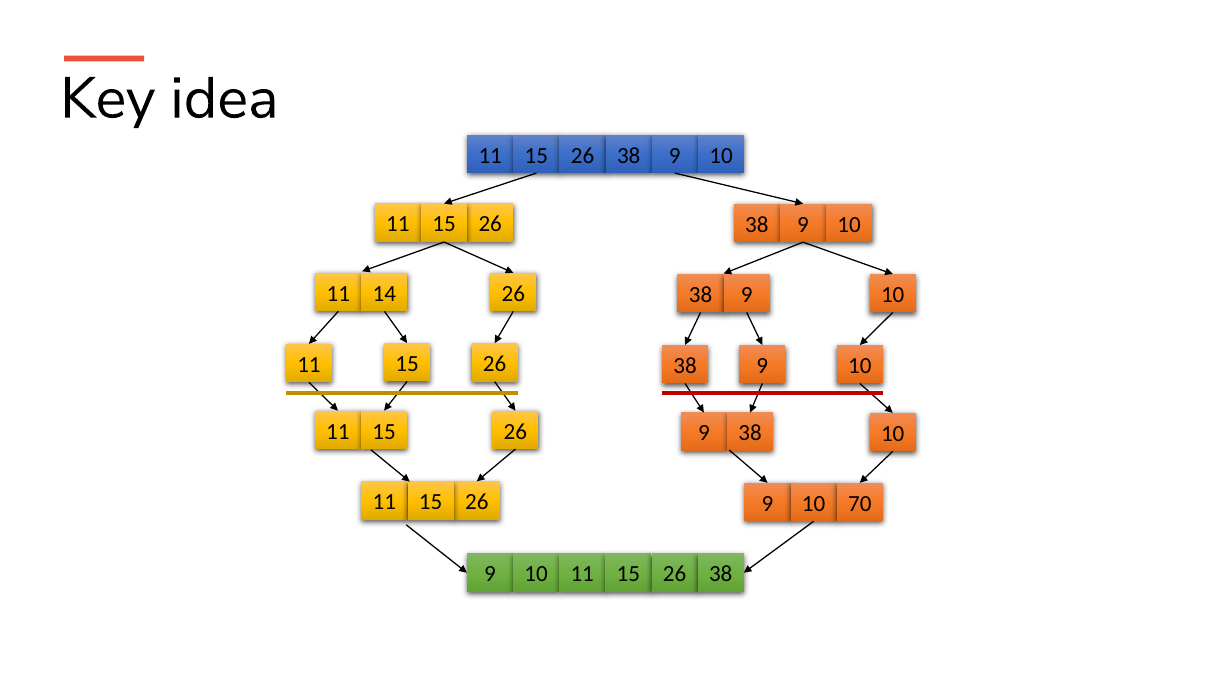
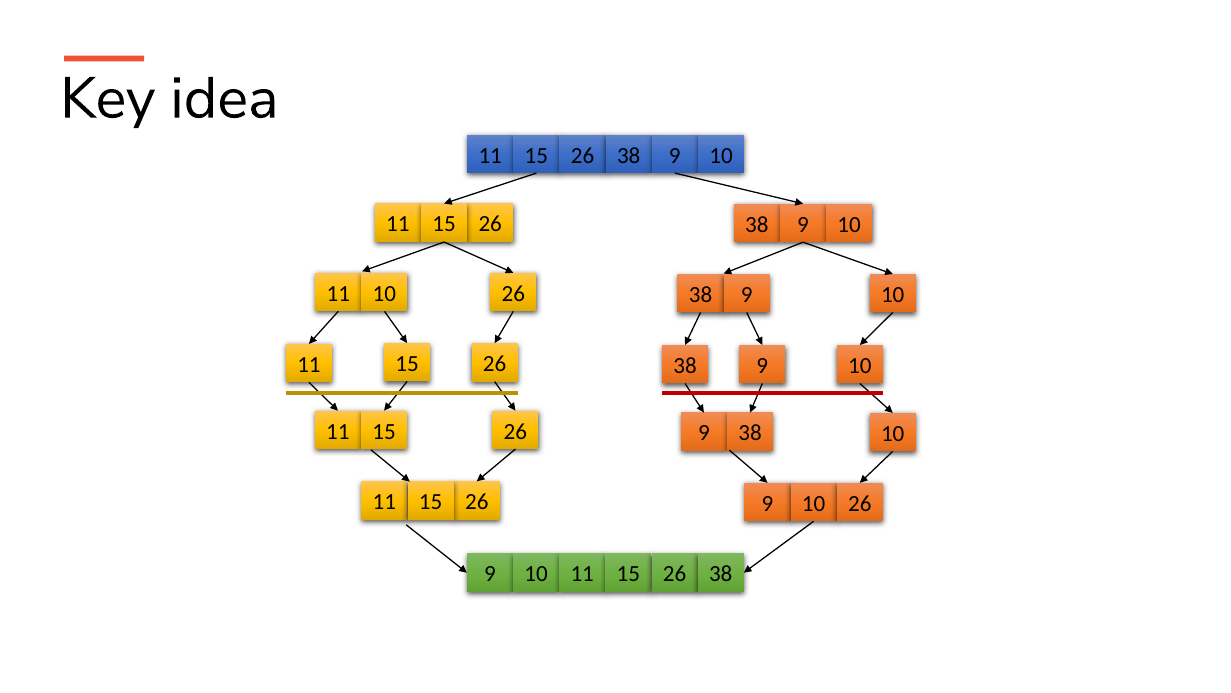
11 14: 14 -> 10 (384, 293)
15 9 10 70: 70 -> 26 (860, 503)
